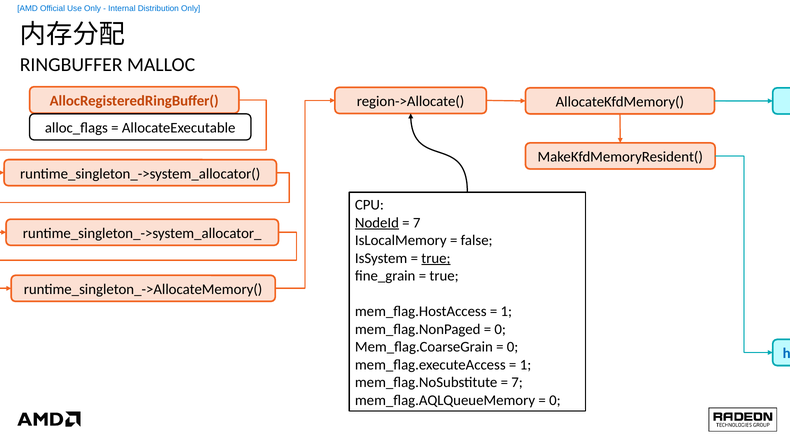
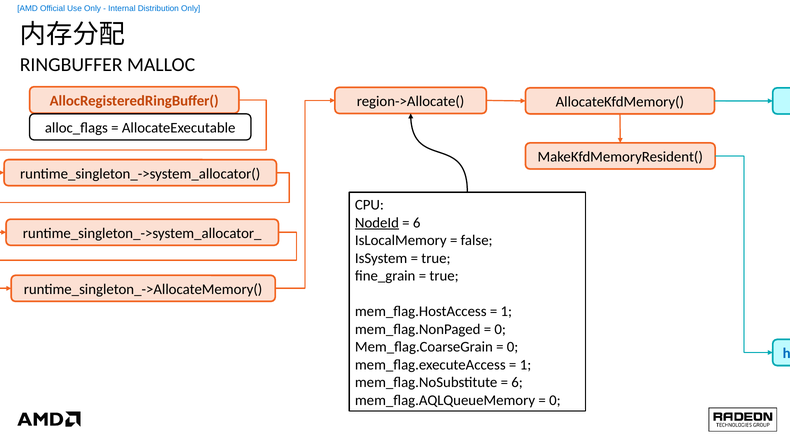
7: 7 -> 6 (417, 223)
true underline: present -> none (436, 259)
7: 7 -> 6 (517, 383)
